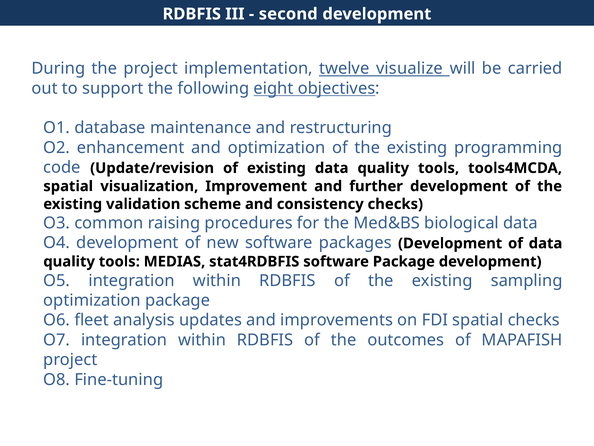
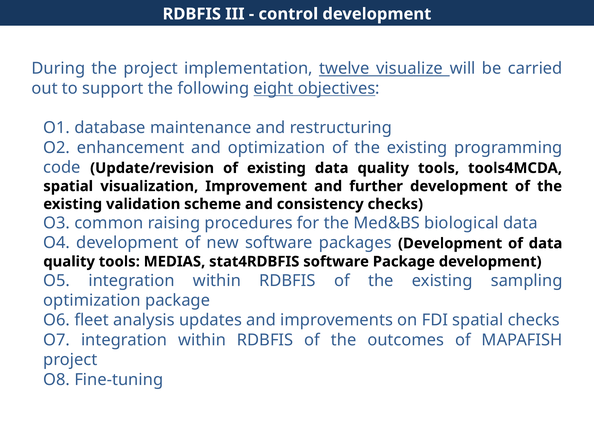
second: second -> control (288, 14)
